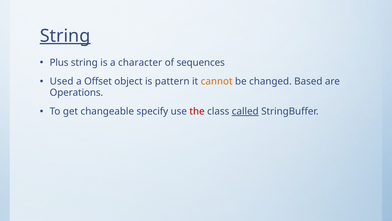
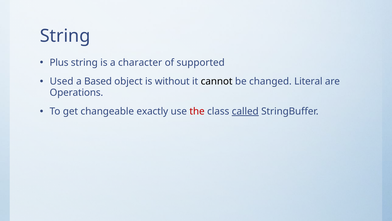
String underline: present -> none (65, 36)
sequences: sequences -> supported (201, 62)
Offset: Offset -> Based (98, 81)
pattern: pattern -> without (172, 81)
cannot colour: orange -> black (217, 81)
Based: Based -> Literal (308, 81)
specify: specify -> exactly (152, 111)
